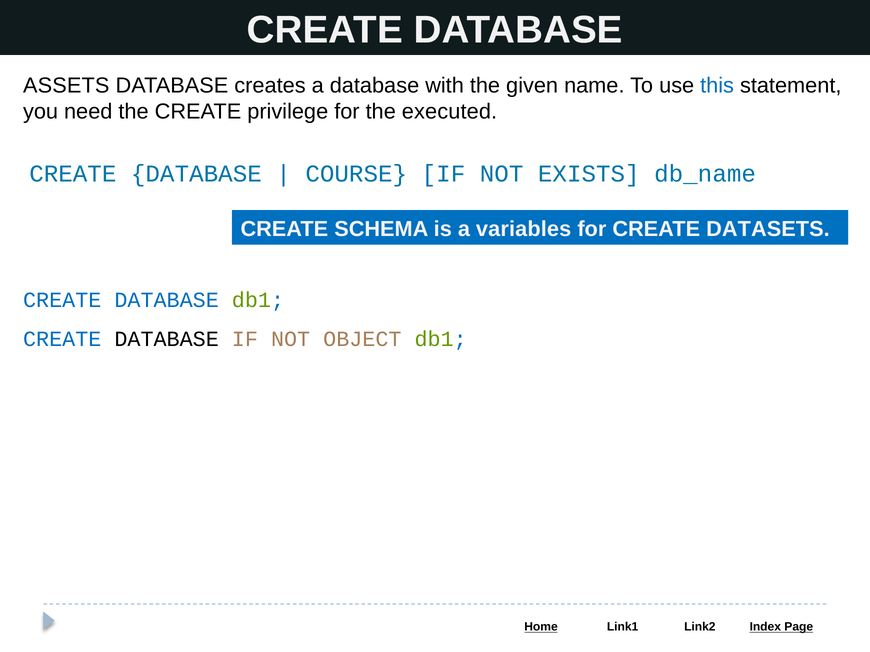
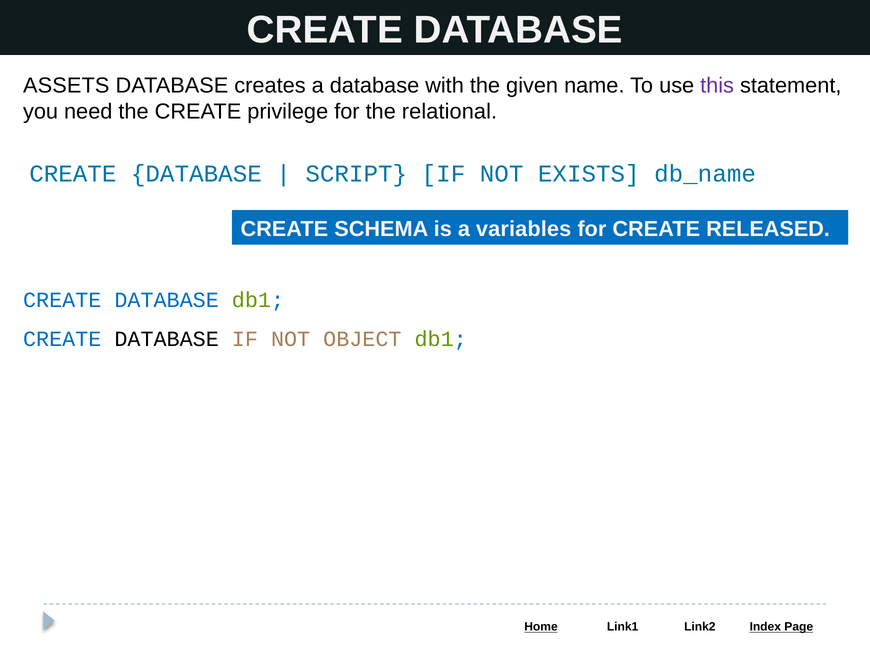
this colour: blue -> purple (717, 86)
executed: executed -> relational (449, 112)
COURSE: COURSE -> SCRIPT (356, 174)
DATASETS: DATASETS -> RELEASED (768, 229)
